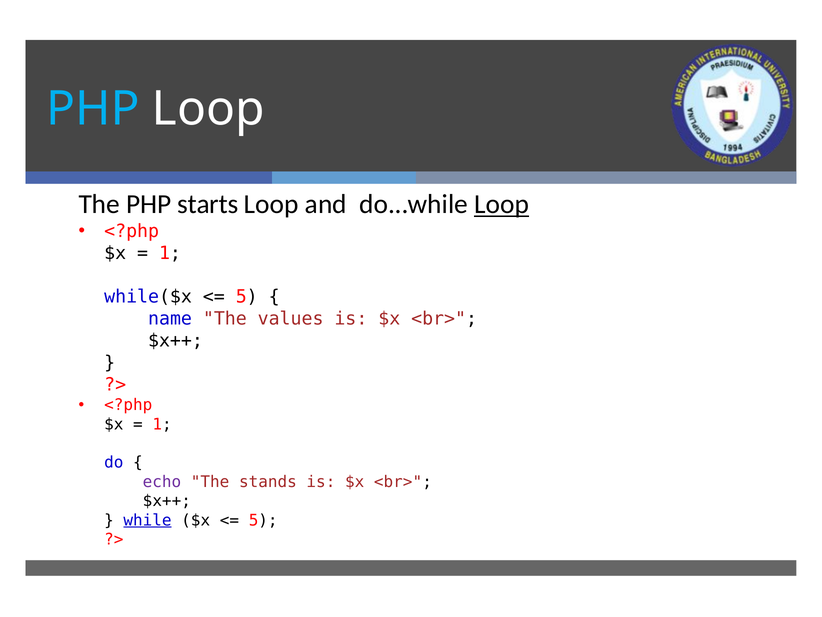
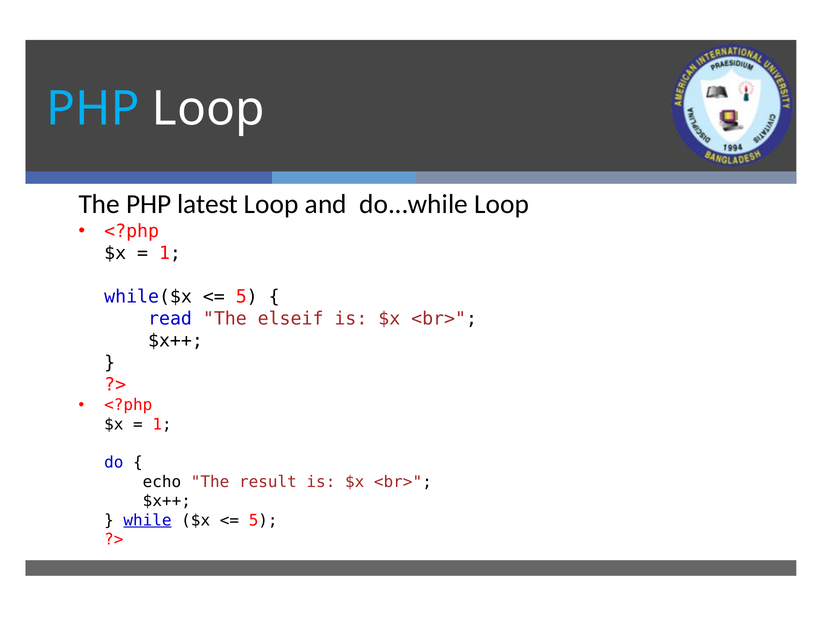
starts: starts -> latest (208, 204)
Loop underline: present -> none (501, 204)
name: name -> read (170, 319)
values: values -> elseif (291, 319)
echo colour: purple -> black (162, 482)
stands: stands -> result (268, 482)
